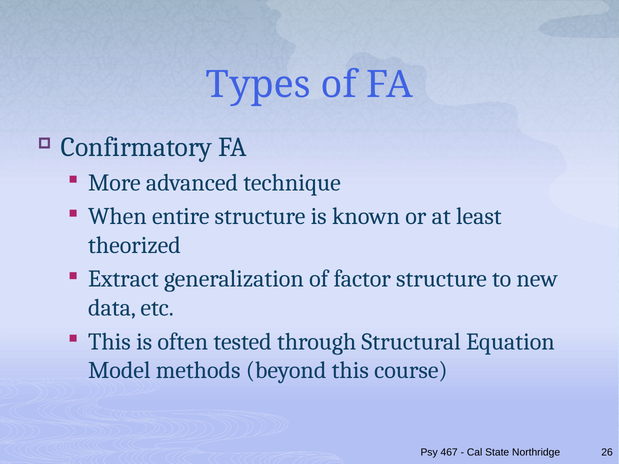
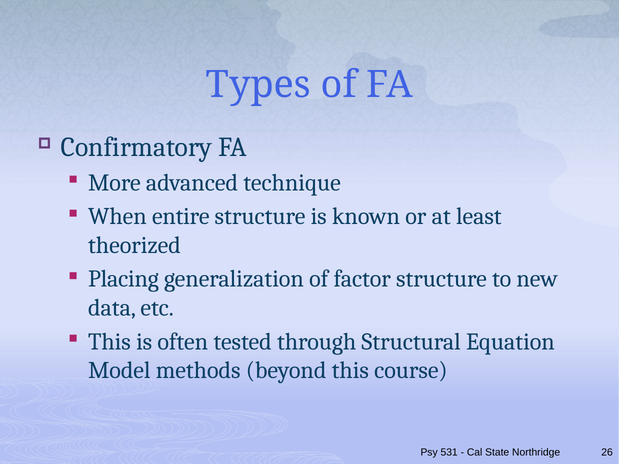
Extract: Extract -> Placing (123, 279)
467: 467 -> 531 (449, 453)
